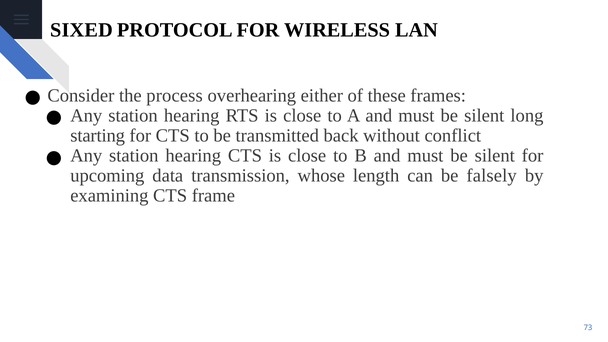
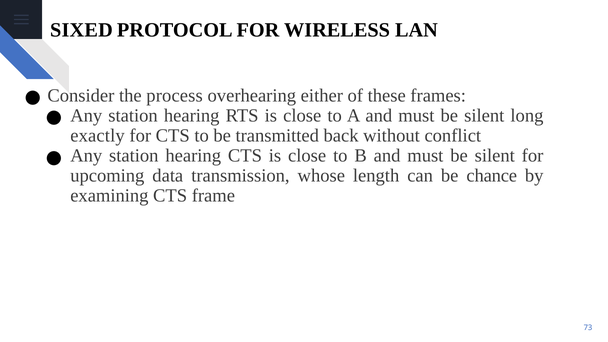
starting: starting -> exactly (97, 136)
falsely: falsely -> chance (492, 176)
